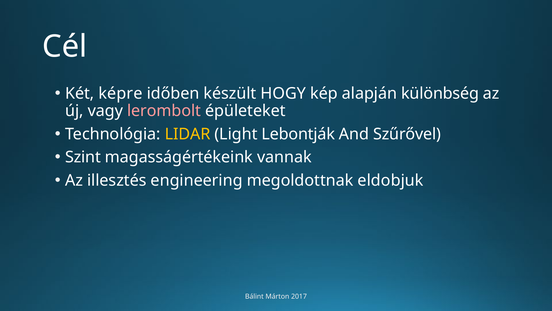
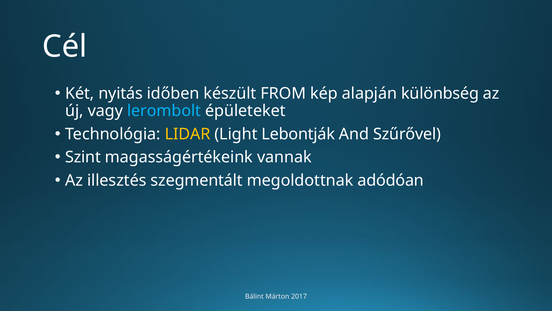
képre: képre -> nyitás (121, 93)
HOGY: HOGY -> FROM (283, 93)
lerombolt colour: pink -> light blue (164, 111)
engineering: engineering -> szegmentált (197, 180)
eldobjuk: eldobjuk -> adódóan (391, 180)
